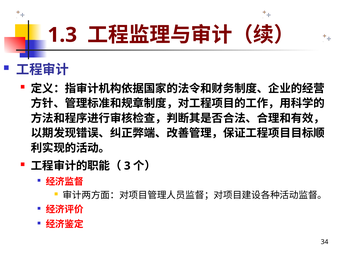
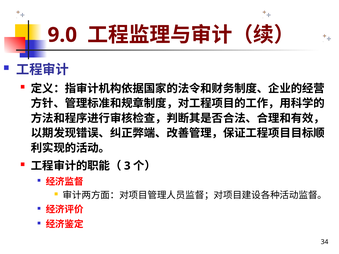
1.3: 1.3 -> 9.0 (62, 35)
